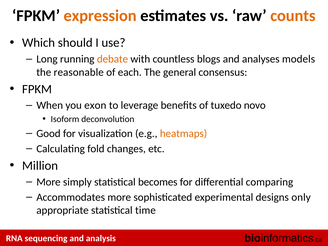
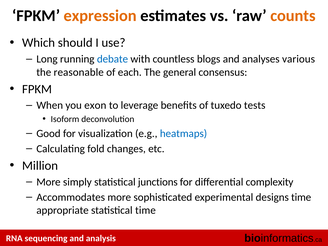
debate colour: orange -> blue (112, 59)
models: models -> various (299, 59)
novo: novo -> tests (255, 105)
heatmaps colour: orange -> blue (184, 133)
becomes: becomes -> junctions (158, 182)
comparing: comparing -> complexity (270, 182)
designs only: only -> time (301, 197)
